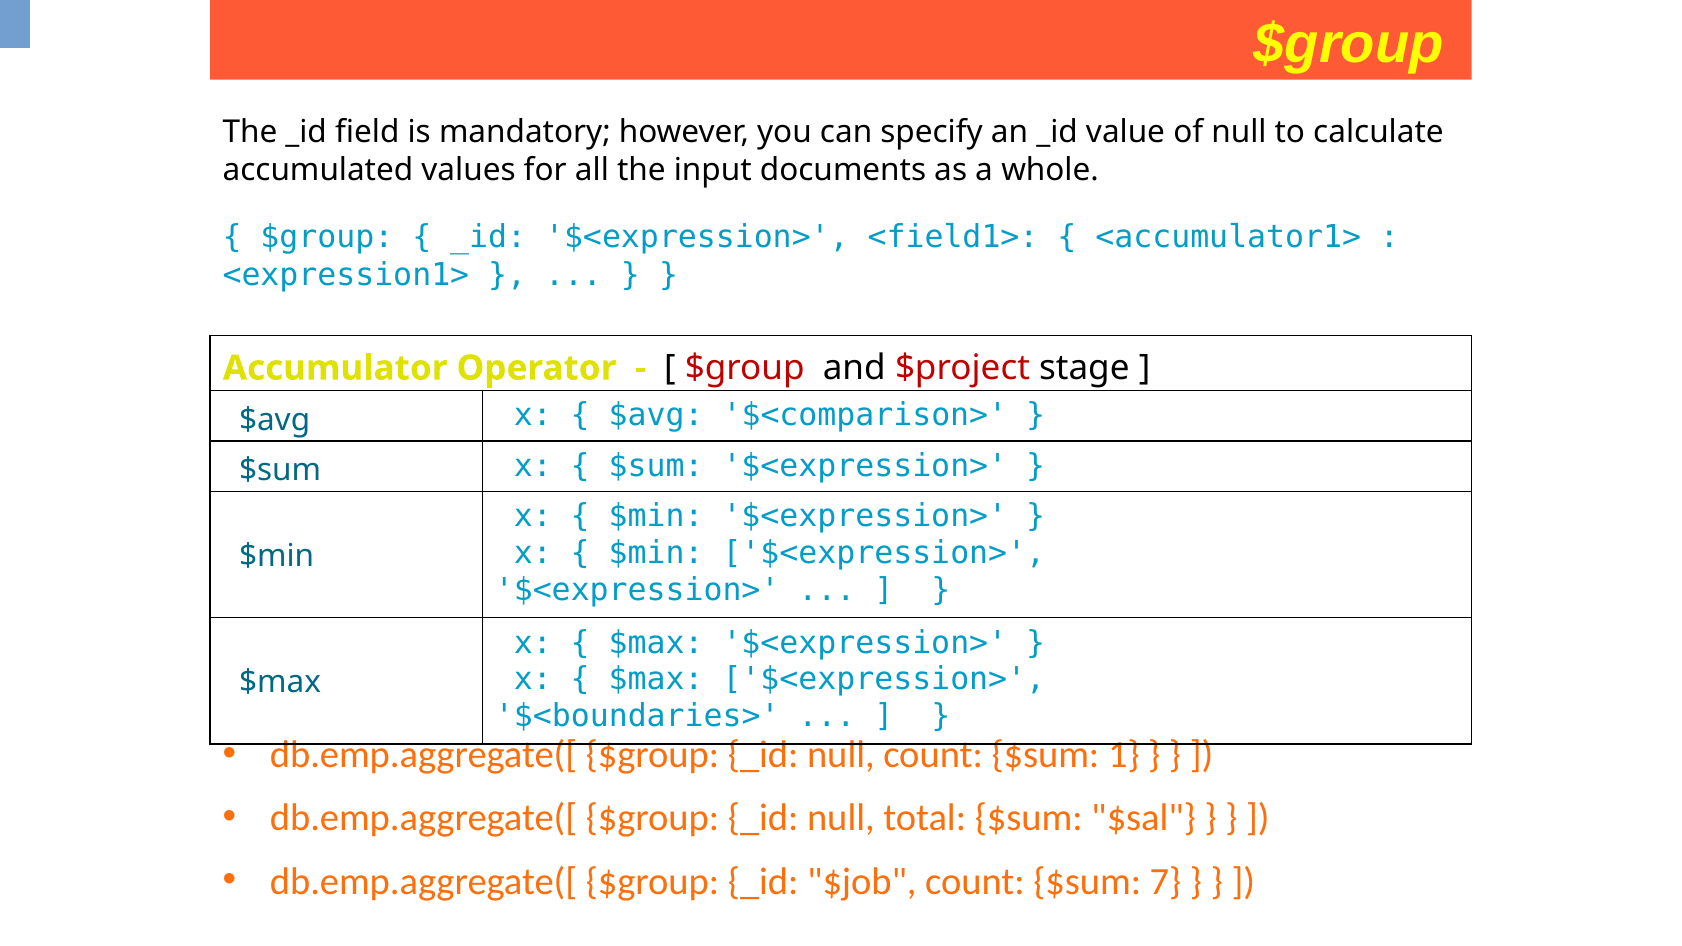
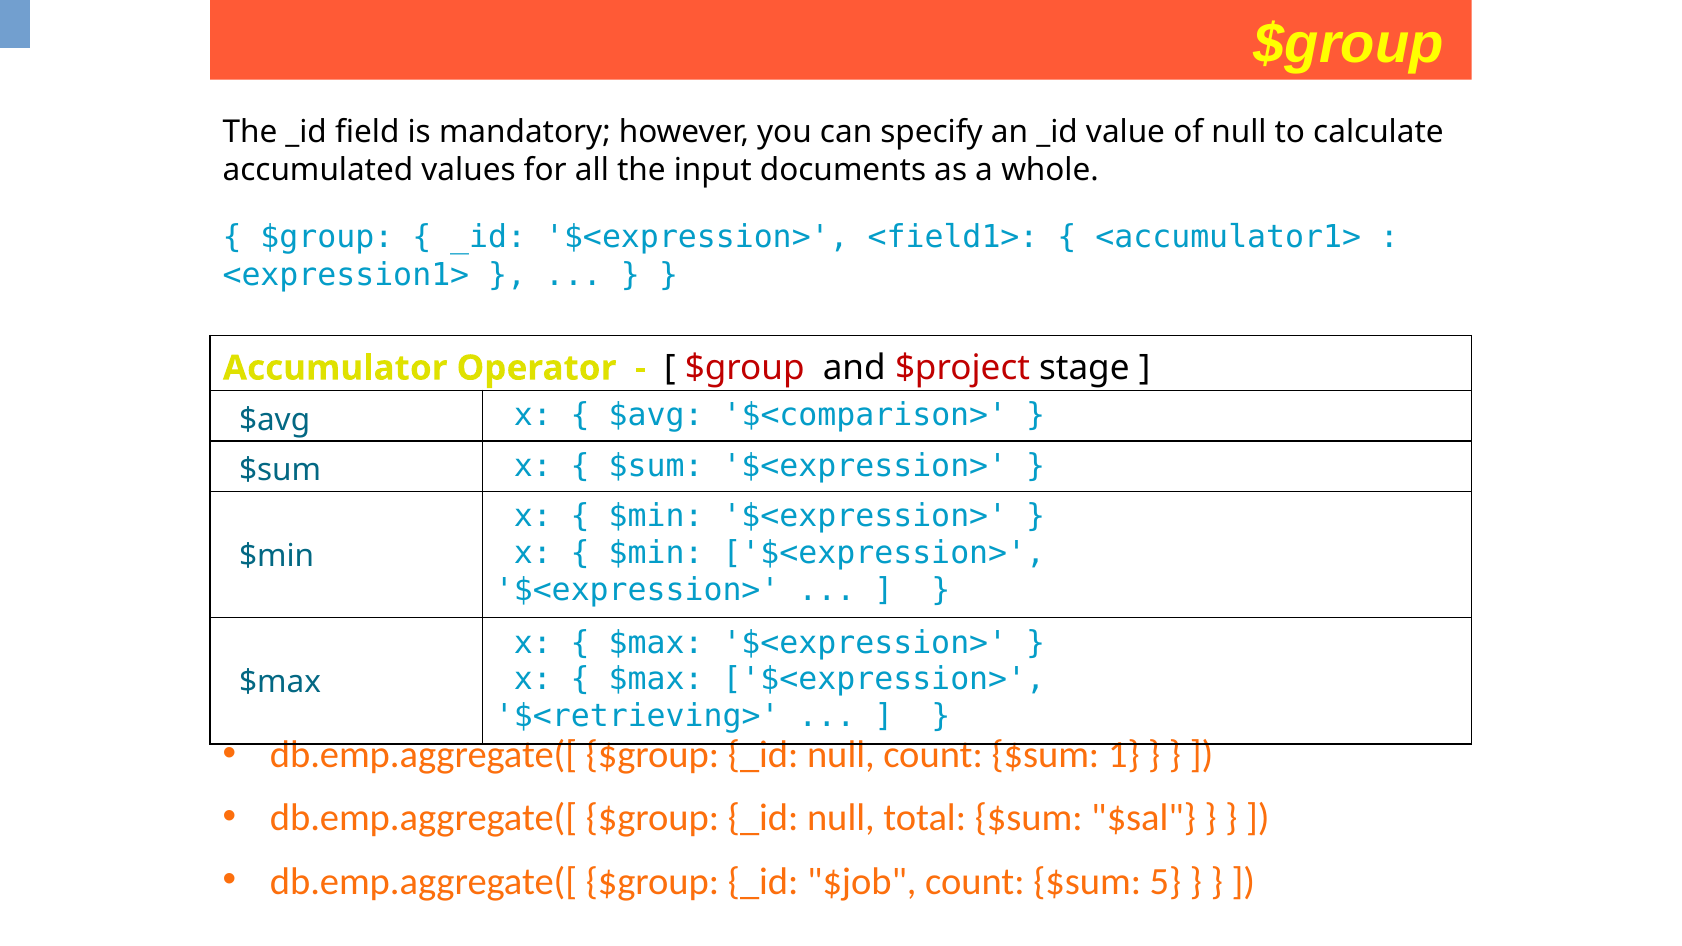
$<boundaries>: $<boundaries> -> $<retrieving> (637, 716)
7: 7 -> 5 (1165, 881)
